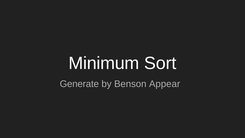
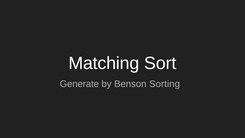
Minimum: Minimum -> Matching (104, 63)
Appear: Appear -> Sorting (165, 84)
